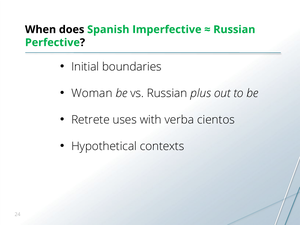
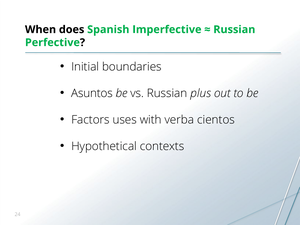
Woman: Woman -> Asuntos (92, 93)
Retrete: Retrete -> Factors (90, 120)
